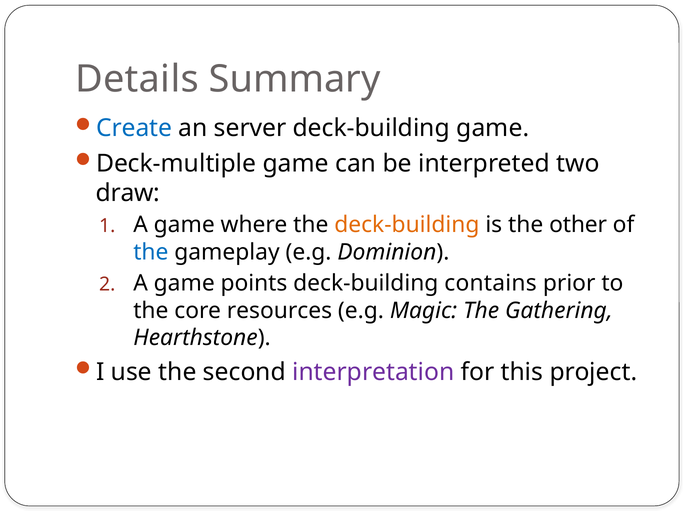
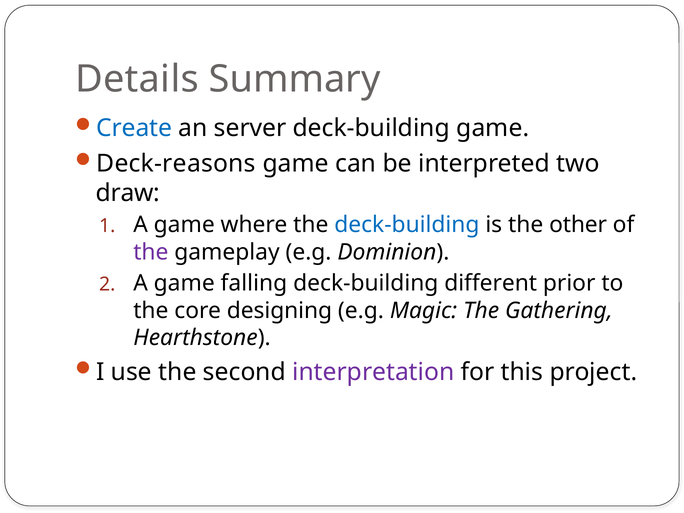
Deck-multiple: Deck-multiple -> Deck-reasons (176, 163)
deck-building colour: orange -> blue (407, 225)
the colour: blue -> purple (151, 252)
points: points -> falling (254, 283)
contains: contains -> different (491, 283)
resources: resources -> designing (279, 310)
